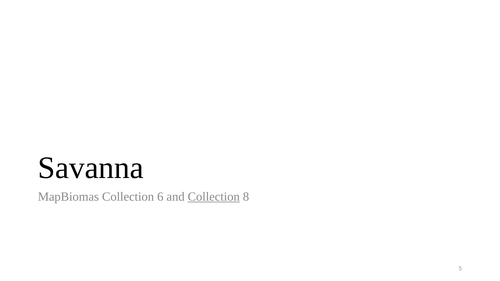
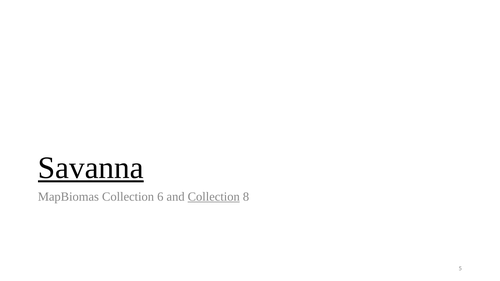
Savanna underline: none -> present (91, 168)
